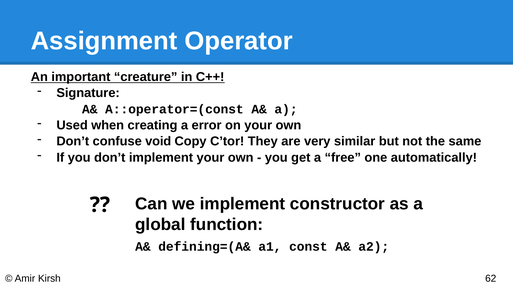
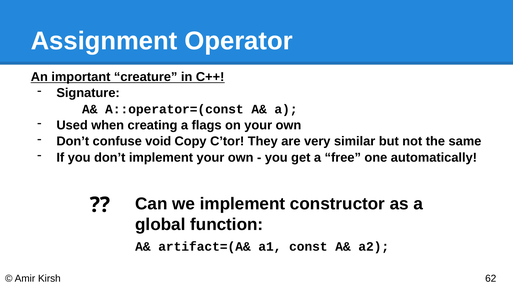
error: error -> flags (207, 125)
defining=(A&: defining=(A& -> artifact=(A& (204, 246)
